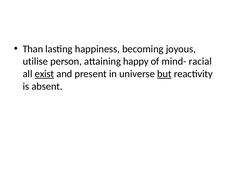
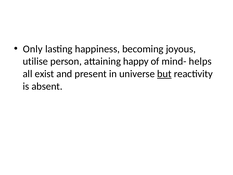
Than: Than -> Only (33, 49)
racial: racial -> helps (200, 61)
exist underline: present -> none (44, 74)
